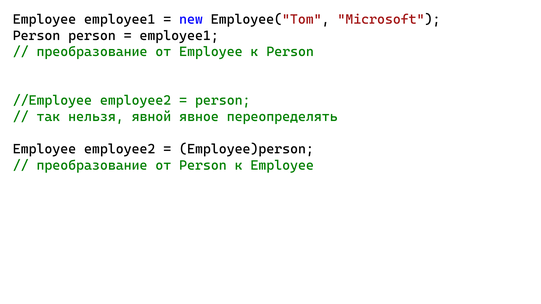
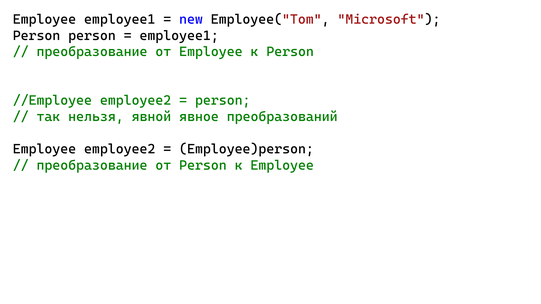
переопределять: переопределять -> преобразований (282, 117)
